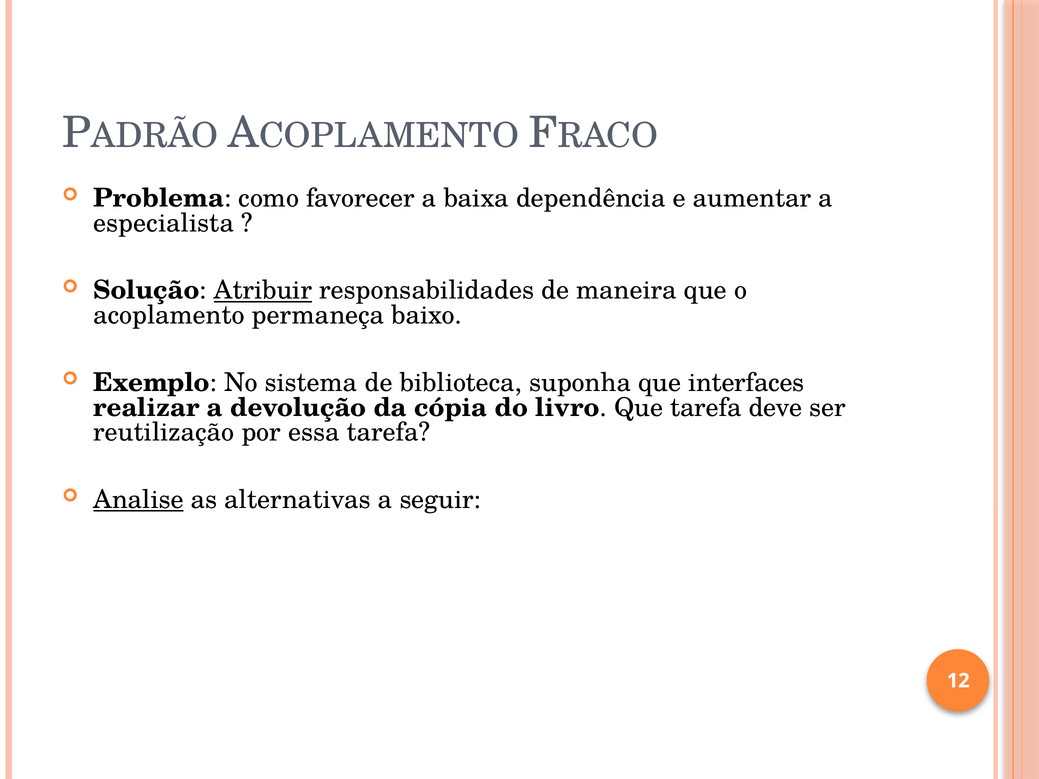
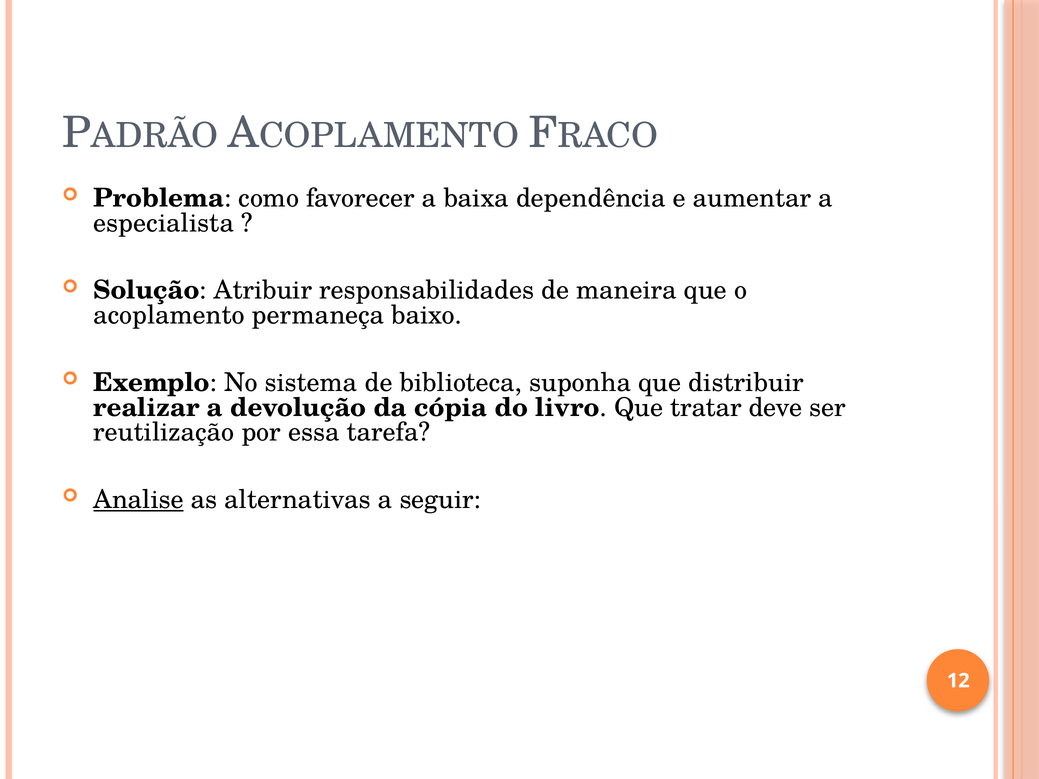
Atribuir underline: present -> none (263, 290)
interfaces: interfaces -> distribuir (746, 383)
Que tarefa: tarefa -> tratar (706, 408)
